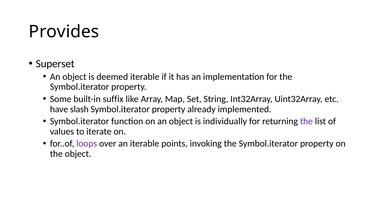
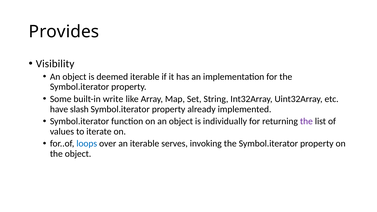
Superset: Superset -> Visibility (55, 64)
suffix: suffix -> write (113, 99)
loops colour: purple -> blue (87, 144)
points: points -> serves (175, 144)
